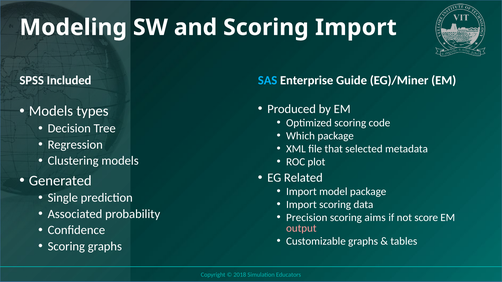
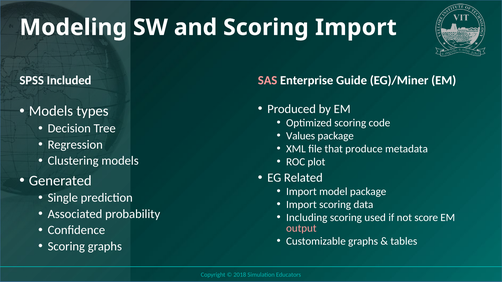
SAS colour: light blue -> pink (268, 81)
Which: Which -> Values (301, 136)
selected: selected -> produce (364, 149)
Precision: Precision -> Including (307, 218)
aims: aims -> used (375, 218)
